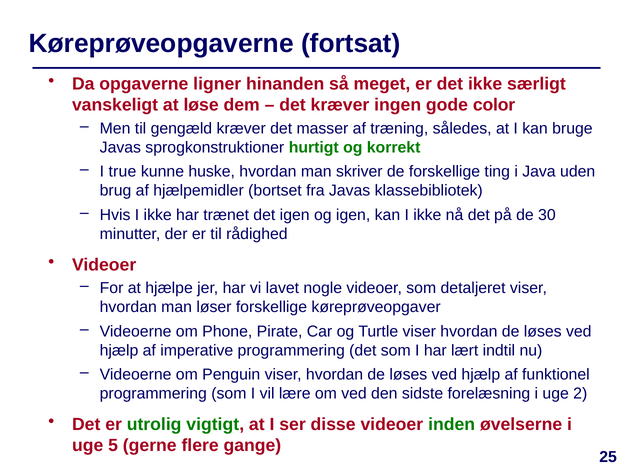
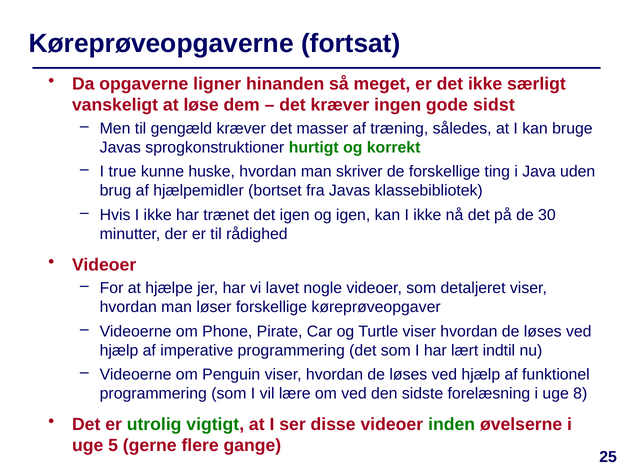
color: color -> sidst (494, 105)
2: 2 -> 8 (580, 394)
